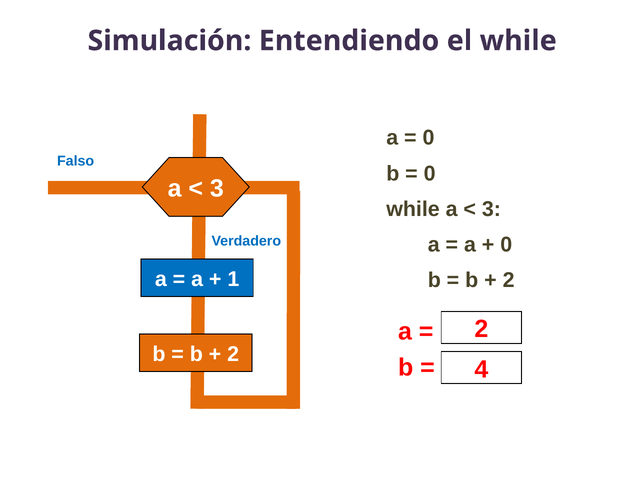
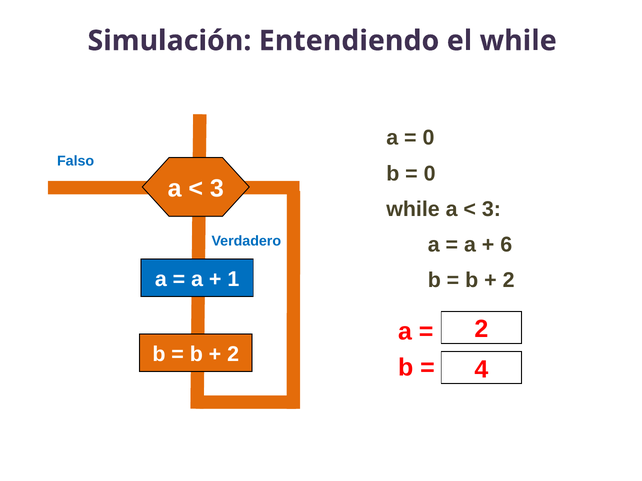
0: 0 -> 6 (506, 245)
